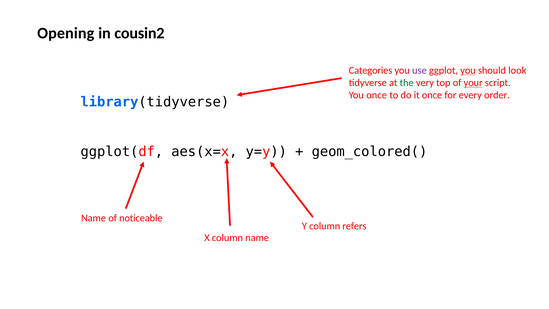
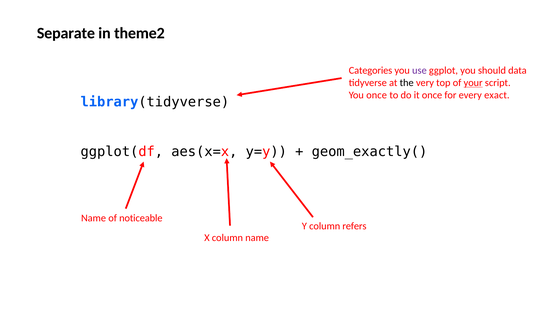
Opening: Opening -> Separate (66, 33)
cousin2: cousin2 -> theme2 (139, 33)
you underline: present -> none (468, 70)
look: look -> data (517, 70)
the colour: green -> black (407, 83)
order: order -> exact (497, 95)
geom_colored(: geom_colored( -> geom_exactly( (370, 151)
